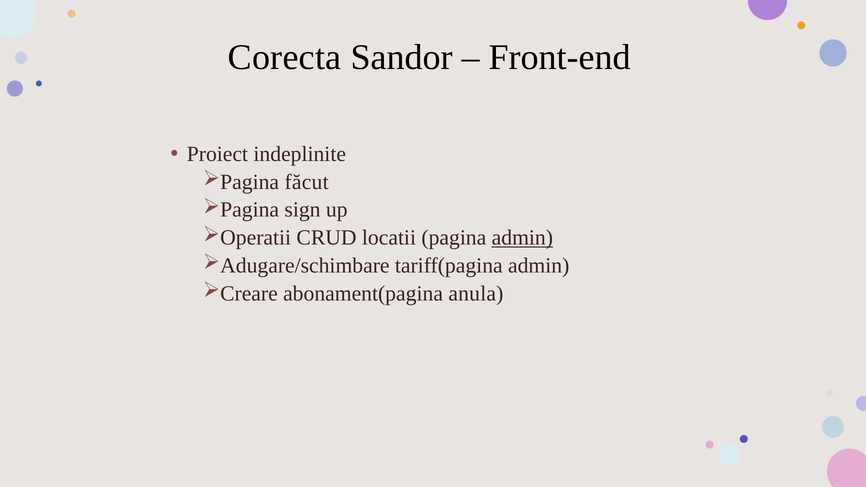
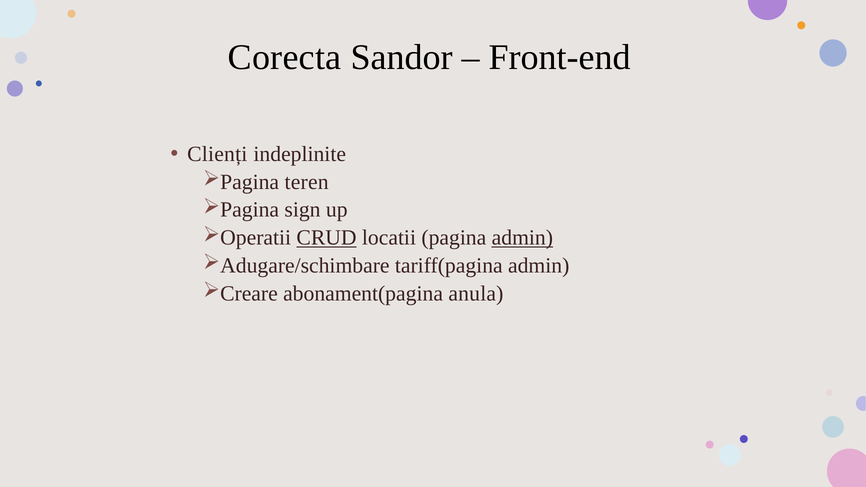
Proiect: Proiect -> Clienți (217, 154)
făcut: făcut -> teren (307, 182)
CRUD underline: none -> present (327, 238)
